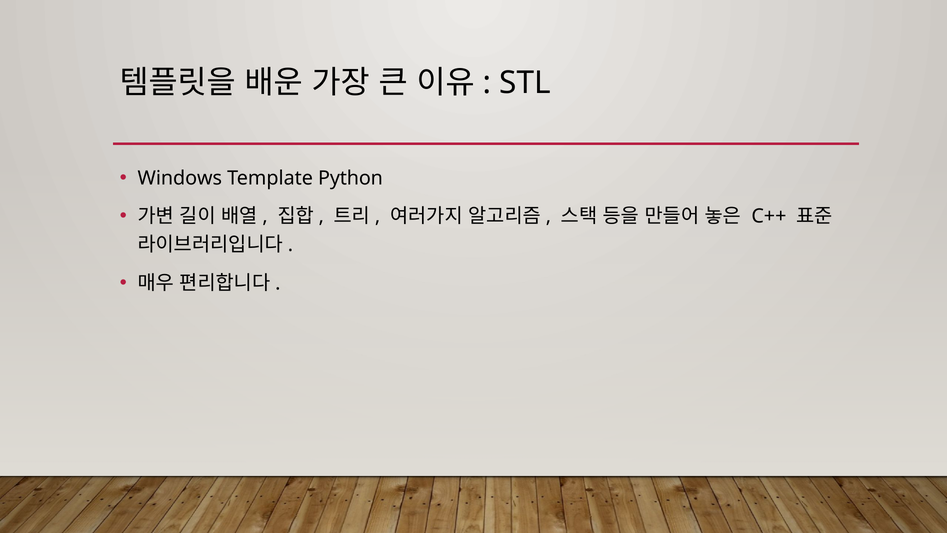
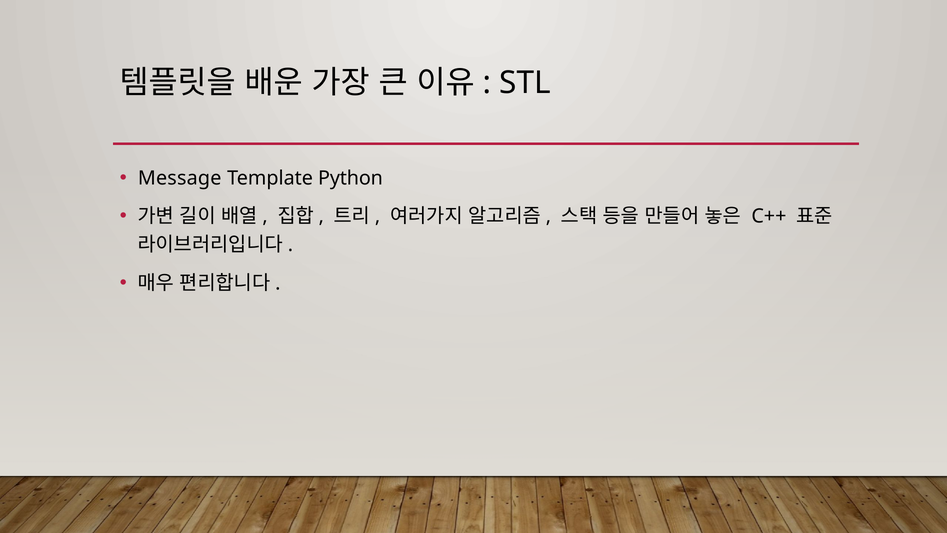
Windows: Windows -> Message (180, 178)
